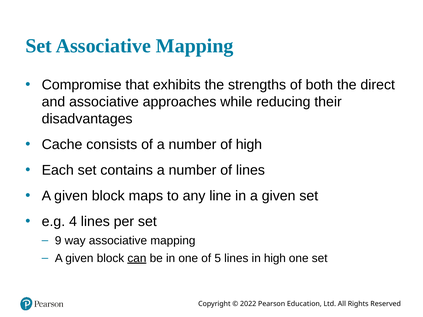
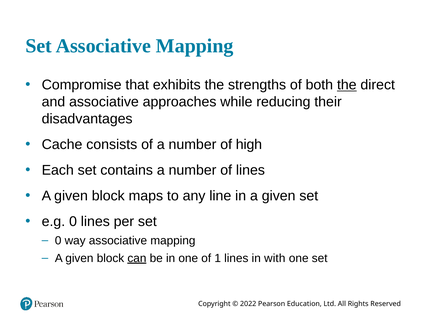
the underline: none -> present (347, 85)
e.g 4: 4 -> 0 (73, 222)
9: 9 -> 0 (58, 241)
5: 5 -> 1 (218, 258)
in high: high -> with (275, 258)
